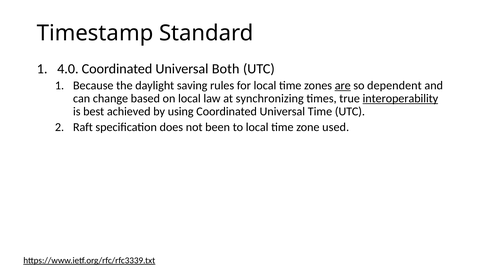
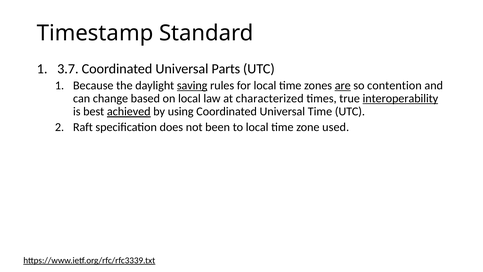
4.0: 4.0 -> 3.7 (68, 69)
Both: Both -> Parts (226, 69)
saving underline: none -> present (192, 85)
dependent: dependent -> contention (394, 85)
synchronizing: synchronizing -> characterized (270, 98)
achieved underline: none -> present (129, 112)
